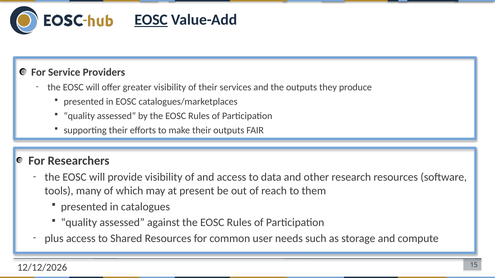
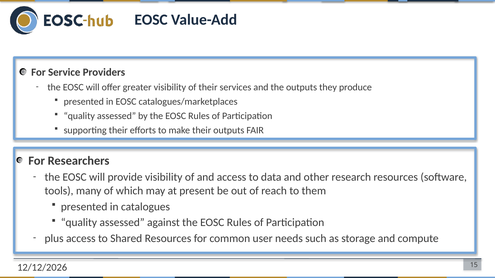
EOSC underline: present -> none (151, 20)
